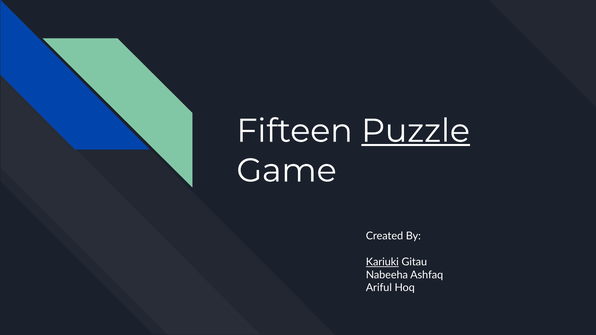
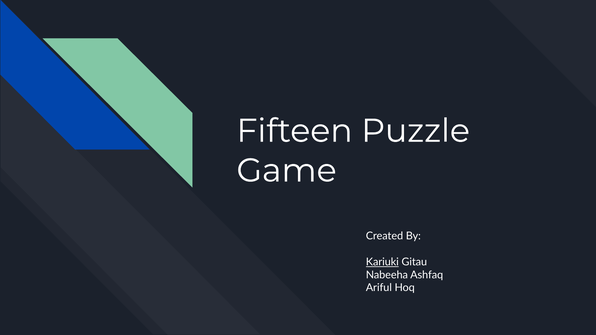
Puzzle underline: present -> none (416, 131)
